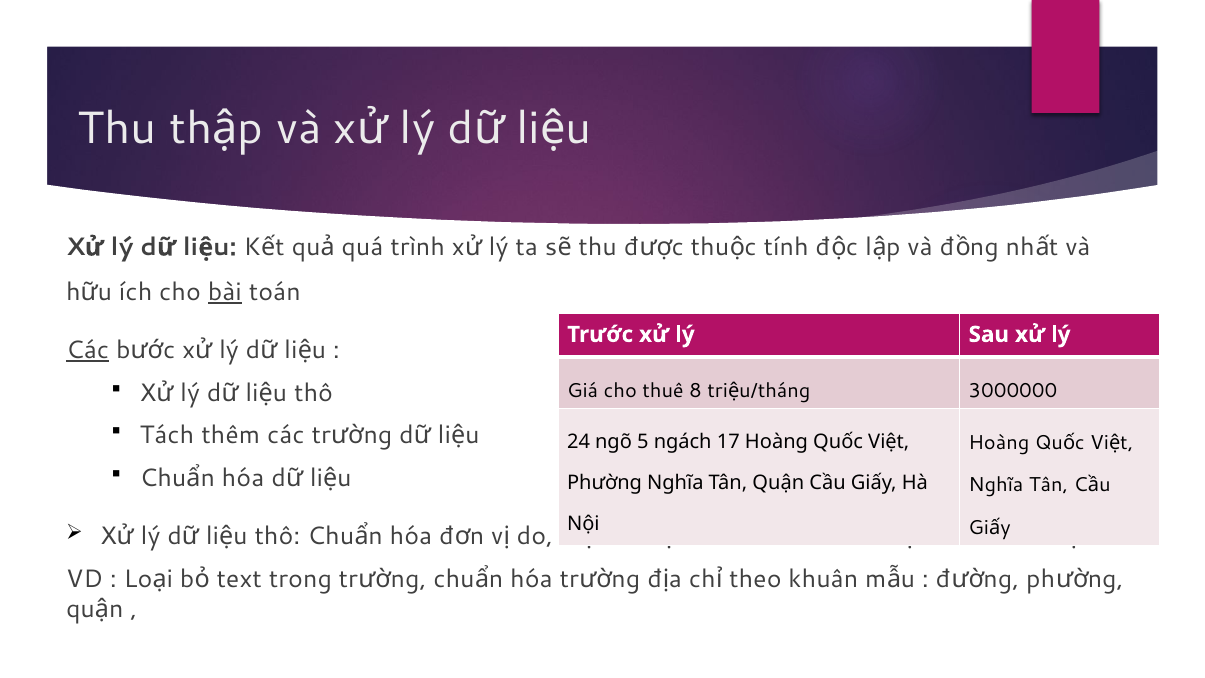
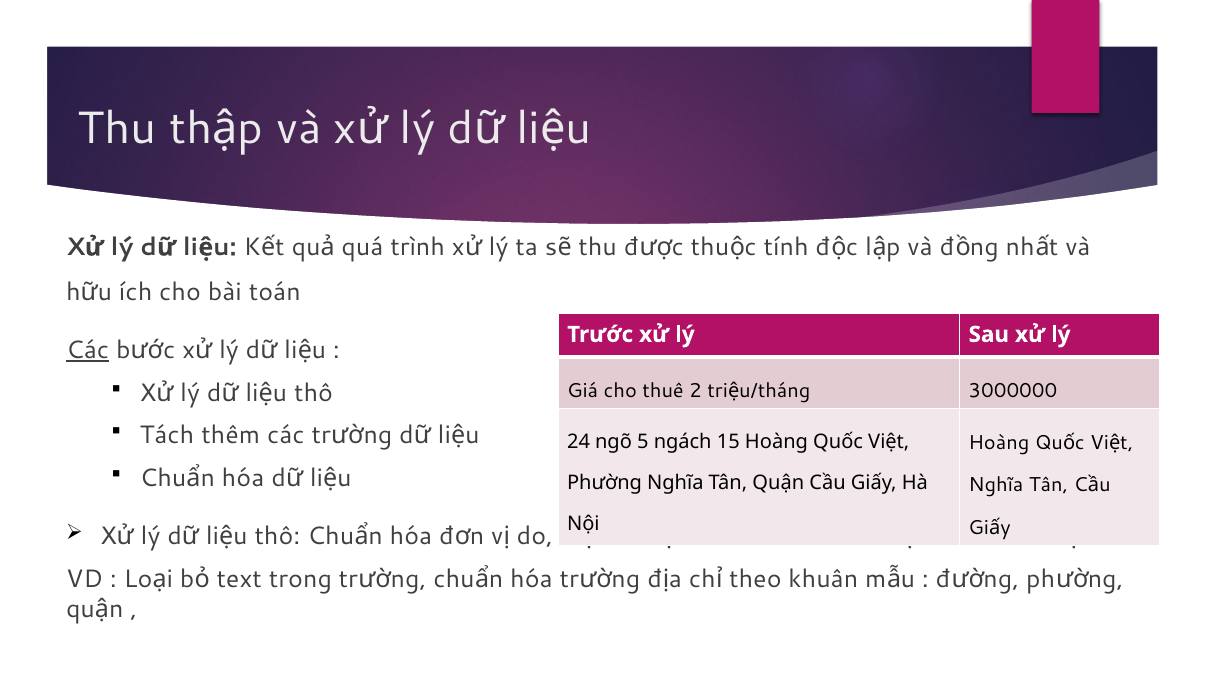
bài underline: present -> none (225, 292)
8: 8 -> 2 (696, 391)
17: 17 -> 15 (728, 442)
